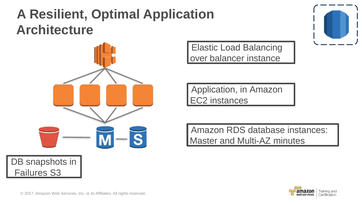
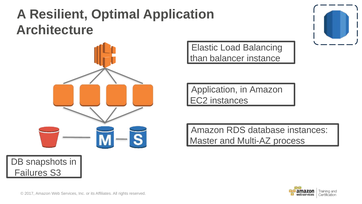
over: over -> than (199, 58)
minutes: minutes -> process (289, 141)
